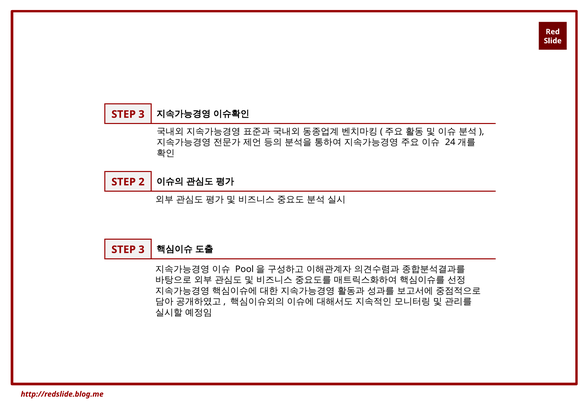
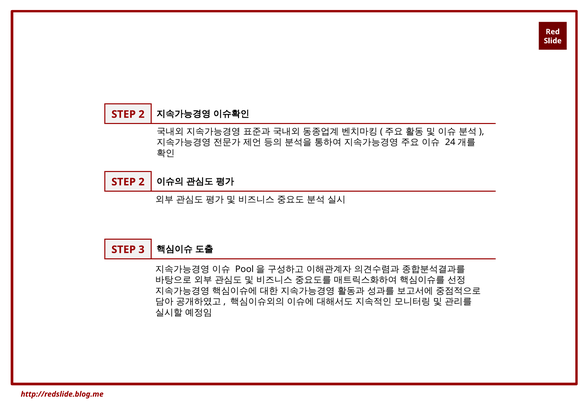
3: 3 -> 2 (142, 114)
